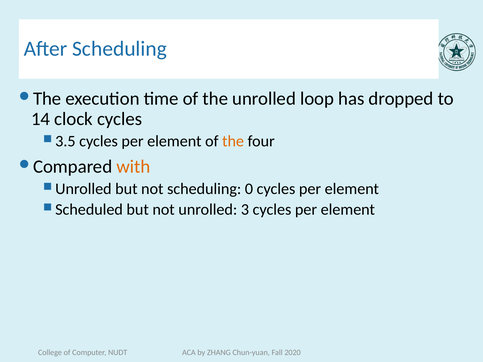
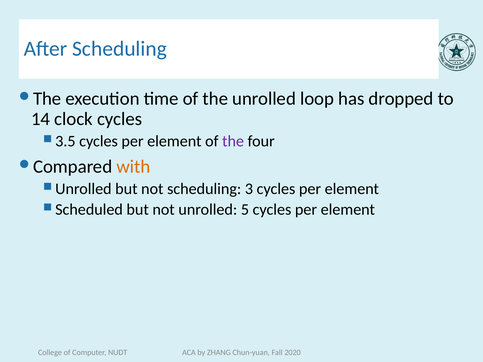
the colour: orange -> purple (233, 141)
0: 0 -> 3 (249, 189)
3: 3 -> 5 (245, 210)
